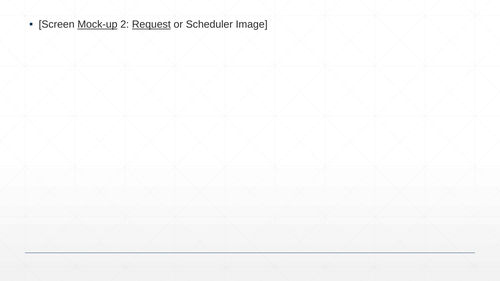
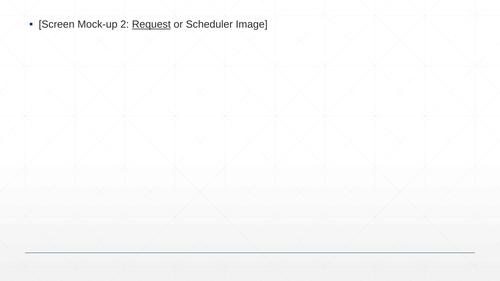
Mock-up underline: present -> none (97, 24)
